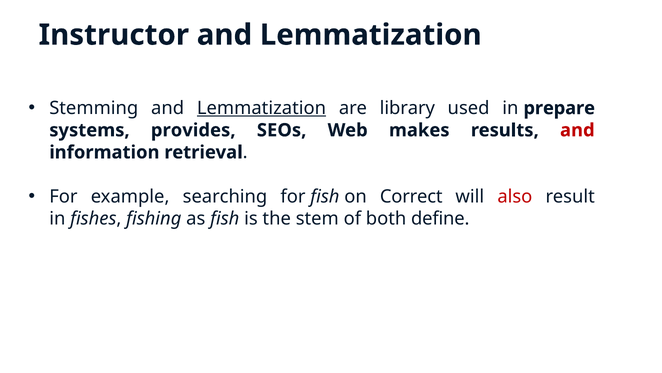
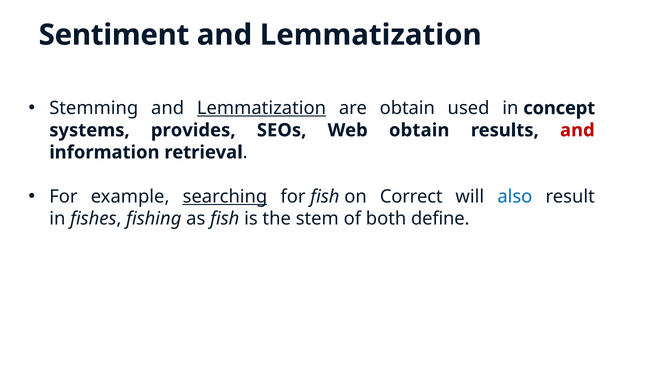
Instructor: Instructor -> Sentiment (114, 35)
are library: library -> obtain (407, 108)
prepare: prepare -> concept (559, 108)
Web makes: makes -> obtain (419, 130)
searching underline: none -> present (225, 196)
also colour: red -> blue (515, 196)
